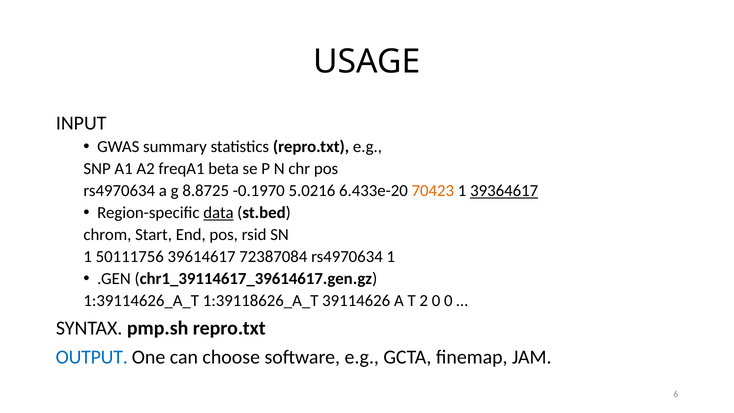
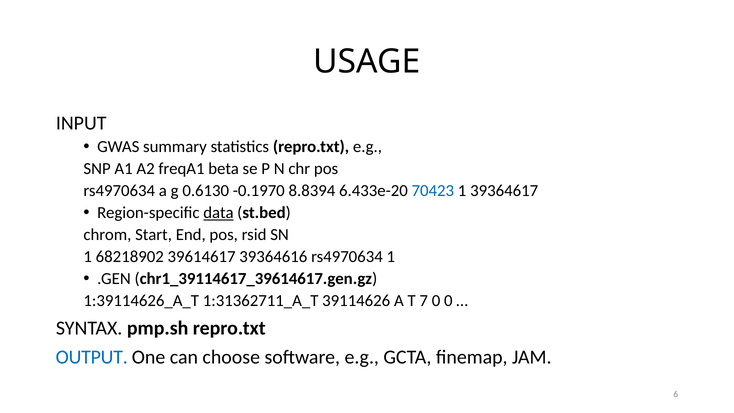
8.8725: 8.8725 -> 0.6130 (206, 191)
5.0216: 5.0216 -> 8.8394 (312, 191)
70423 colour: orange -> blue (433, 191)
39364617 underline: present -> none (504, 191)
50111756: 50111756 -> 68218902 (130, 257)
72387084: 72387084 -> 39364616 (273, 257)
1:39118626_A_T: 1:39118626_A_T -> 1:31362711_A_T (261, 301)
2: 2 -> 7 (424, 301)
